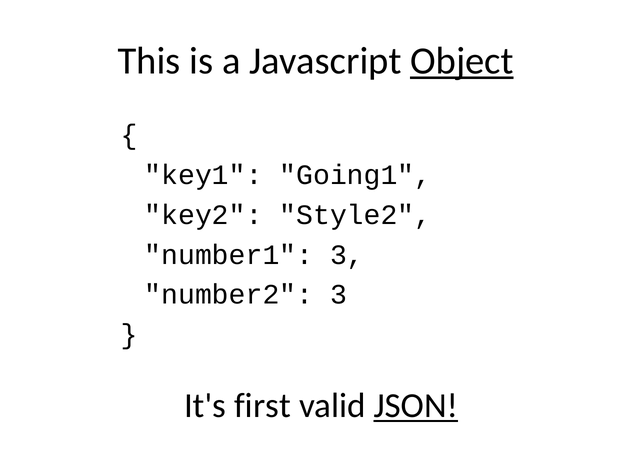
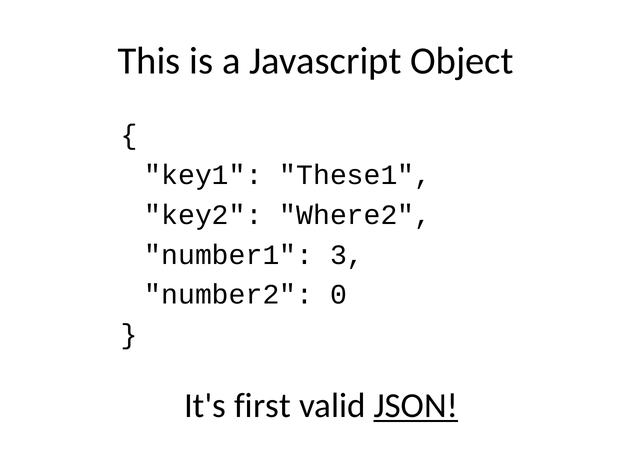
Object underline: present -> none (462, 61)
Going1: Going1 -> These1 (355, 175)
Style2: Style2 -> Where2 (355, 215)
number2 3: 3 -> 0 (338, 295)
